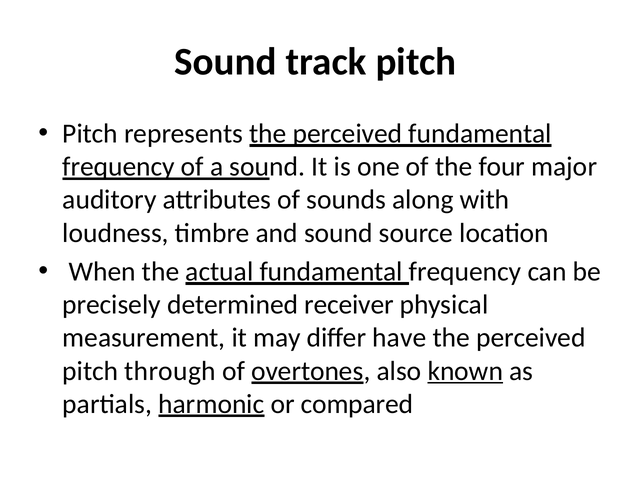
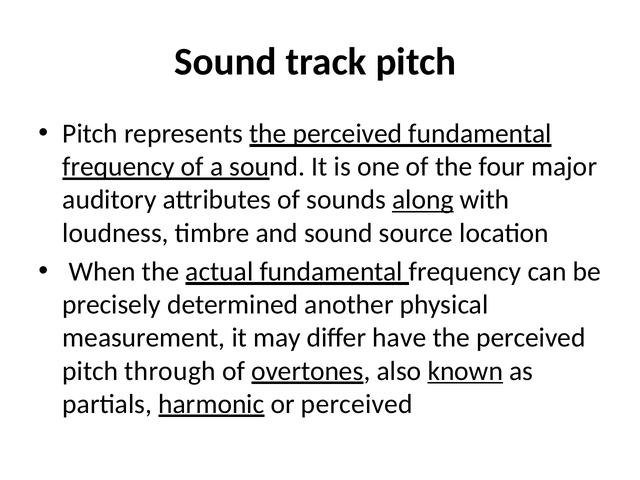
along underline: none -> present (423, 200)
receiver: receiver -> another (349, 305)
or compared: compared -> perceived (357, 404)
